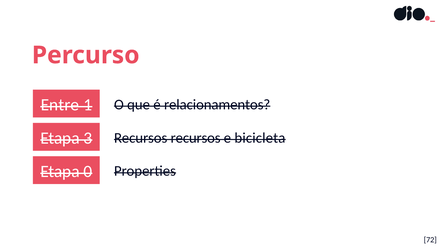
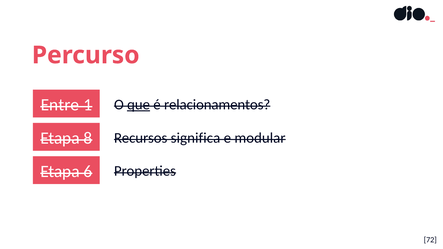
que underline: none -> present (139, 105)
3: 3 -> 8 (88, 138)
Recursos recursos: recursos -> significa (195, 138)
bicicleta: bicicleta -> modular (260, 138)
0: 0 -> 6 (88, 171)
